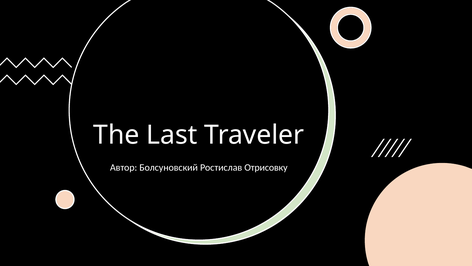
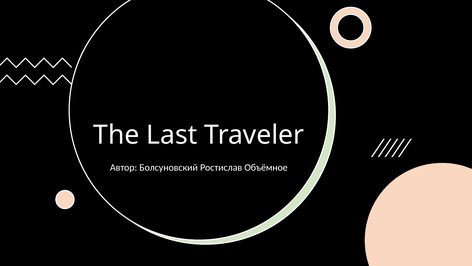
Отрисовку: Отрисовку -> Объёмное (266, 167)
